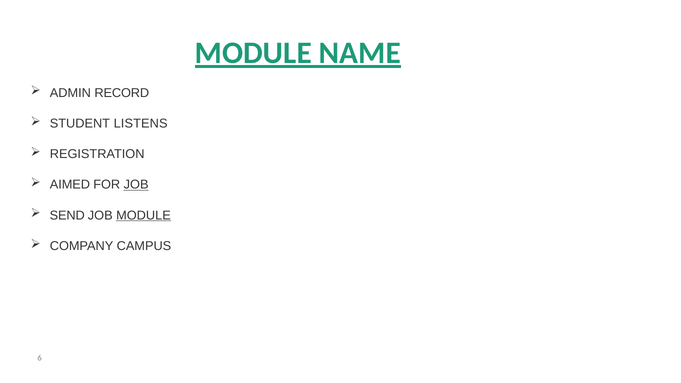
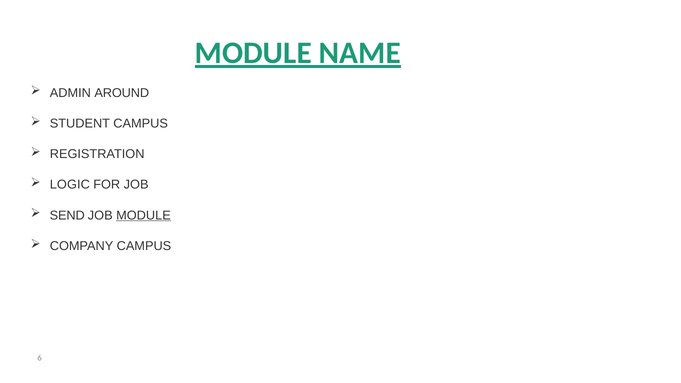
RECORD: RECORD -> AROUND (122, 93)
STUDENT LISTENS: LISTENS -> CAMPUS (141, 123)
AIMED: AIMED -> LOGIC (70, 185)
JOB underline: present -> none (136, 185)
